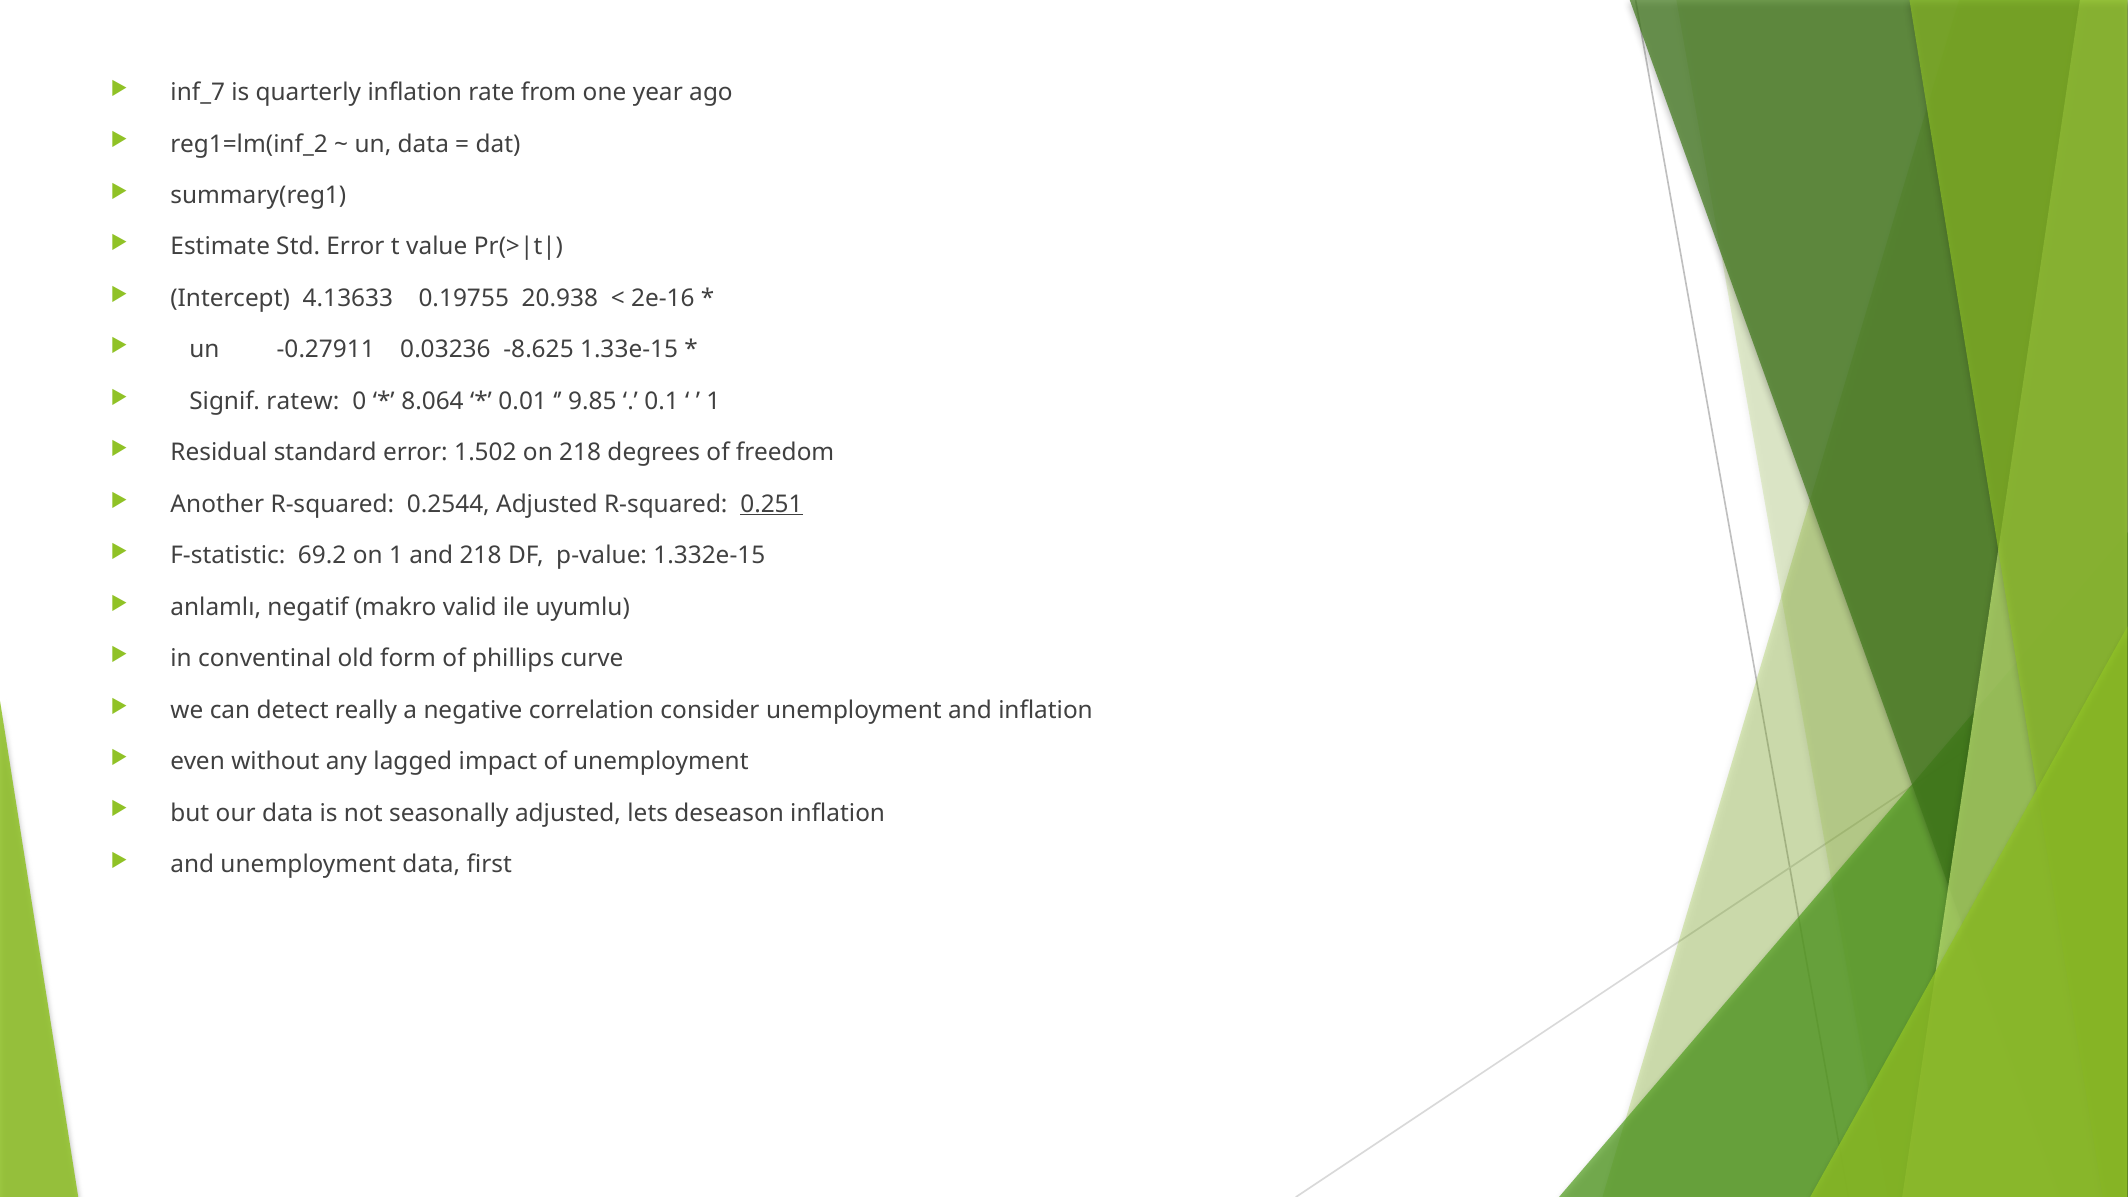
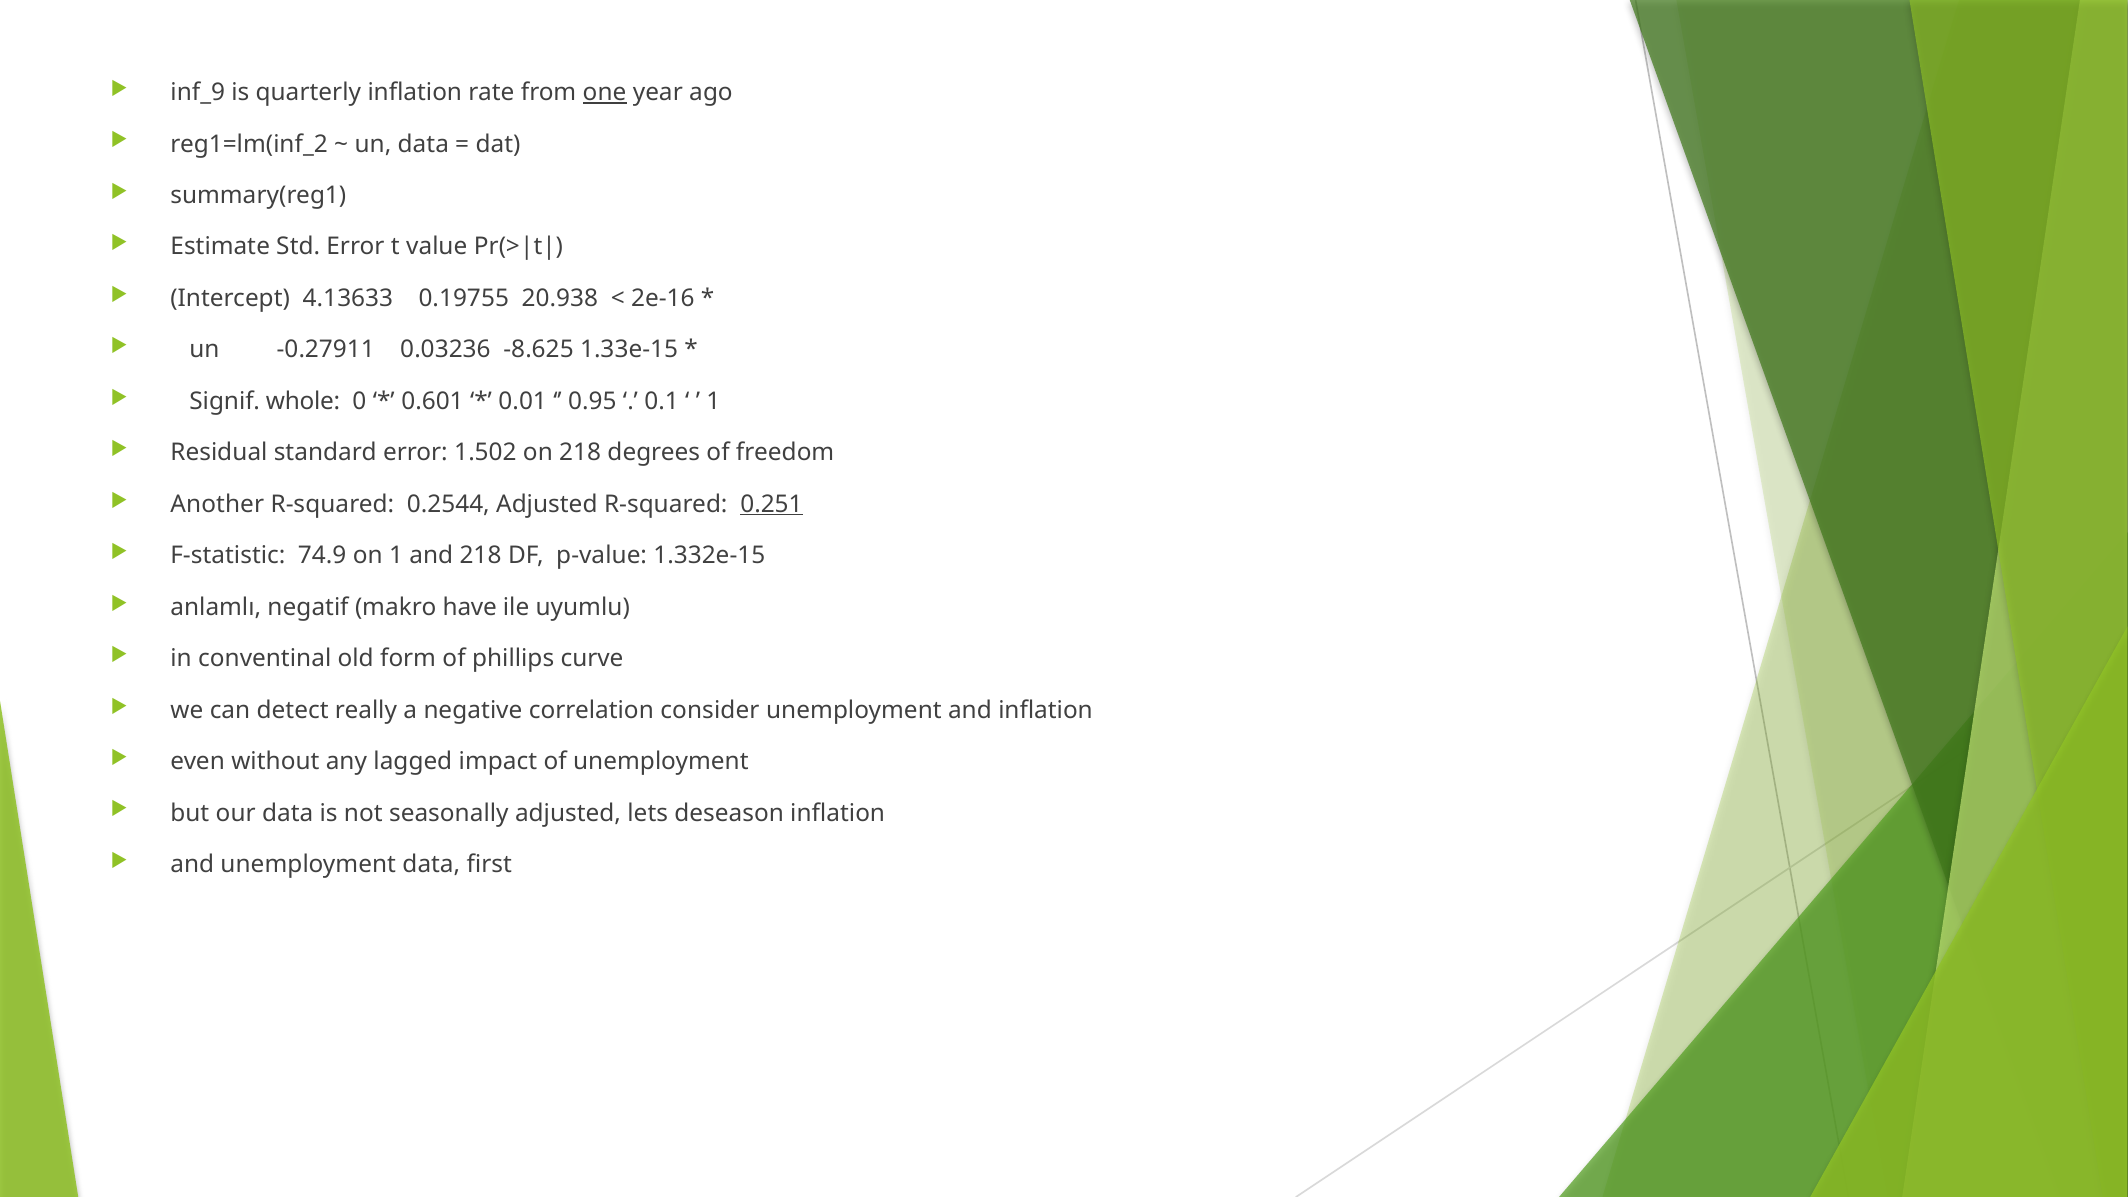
inf_7: inf_7 -> inf_9 (198, 93)
one underline: none -> present (605, 93)
ratew: ratew -> whole (303, 401)
8.064: 8.064 -> 0.601 (432, 401)
9.85: 9.85 -> 0.95 (592, 401)
69.2: 69.2 -> 74.9 (322, 556)
valid: valid -> have (470, 607)
